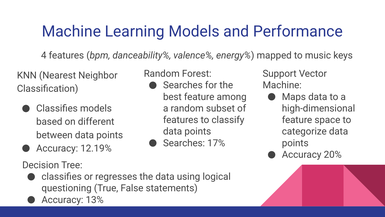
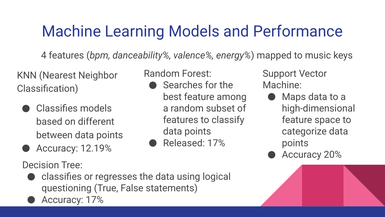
Searches: Searches -> Released (184, 143)
Accuracy 13%: 13% -> 17% (95, 199)
